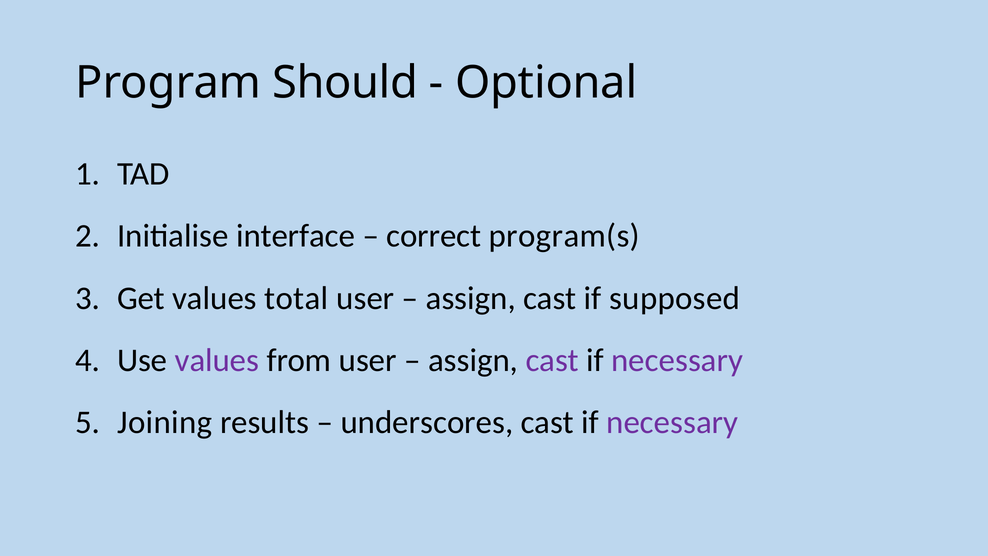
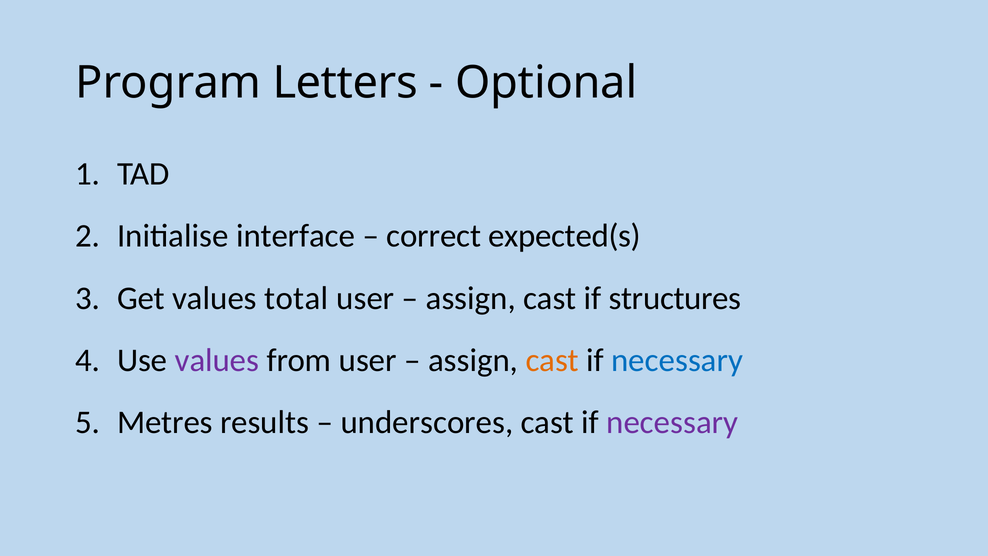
Should: Should -> Letters (345, 83)
program(s: program(s -> expected(s (565, 236)
supposed: supposed -> structures (675, 298)
cast colour: purple -> orange (552, 360)
necessary colour: purple -> blue (677, 360)
Joining: Joining -> Metres (165, 422)
